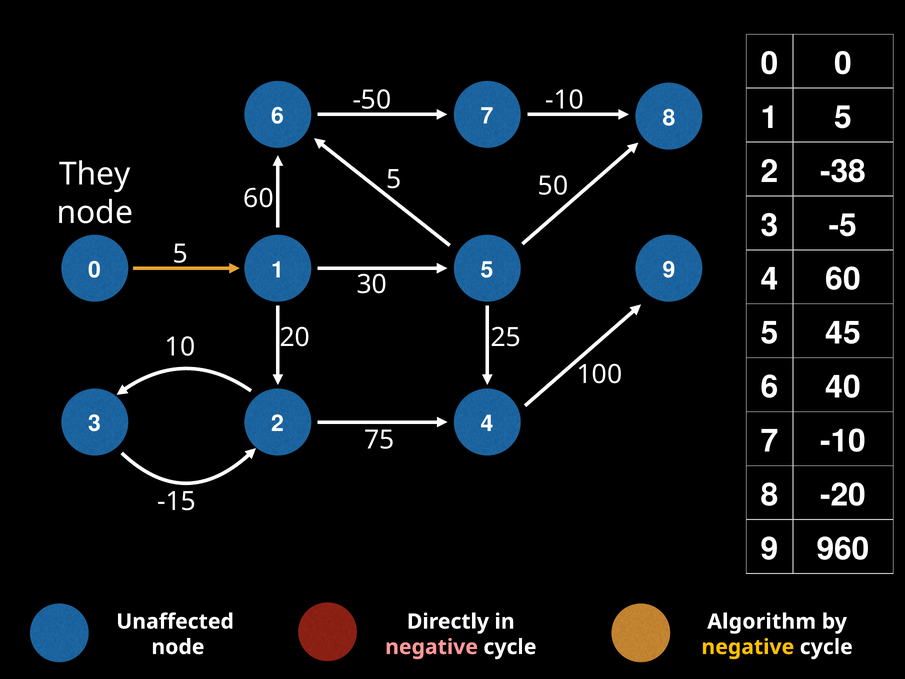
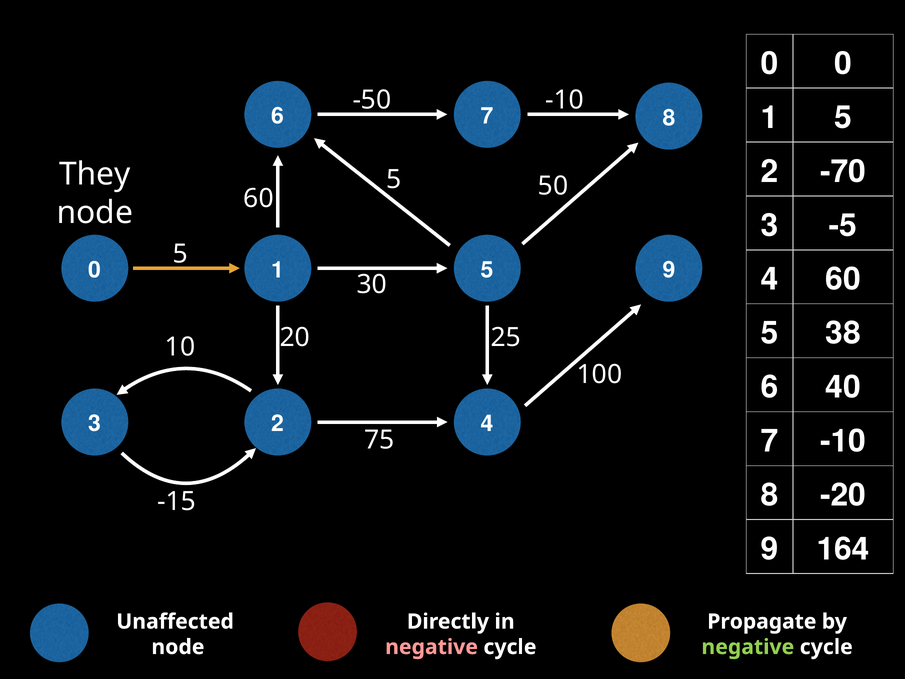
-38: -38 -> -70 (843, 172)
45: 45 -> 38 (843, 333)
960: 960 -> 164 (843, 549)
Algorithm: Algorithm -> Propagate (762, 621)
negative colour: yellow -> light green (748, 647)
